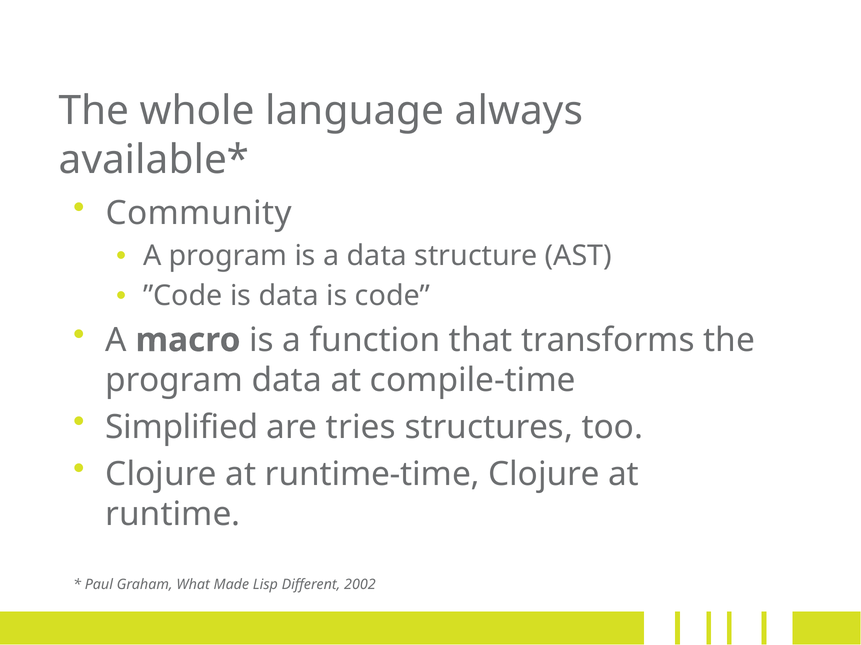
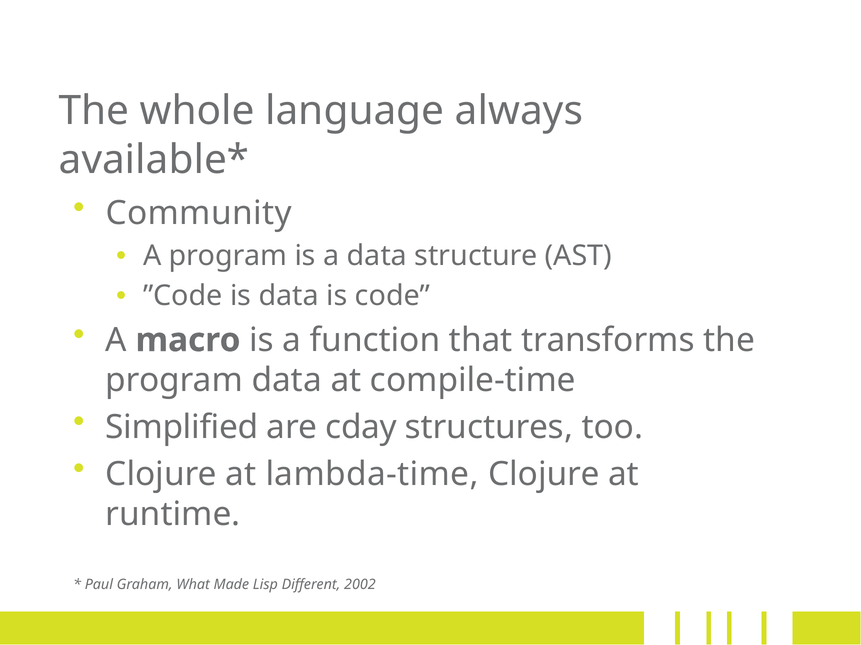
tries: tries -> cday (361, 428)
runtime-time: runtime-time -> lambda-time (372, 475)
